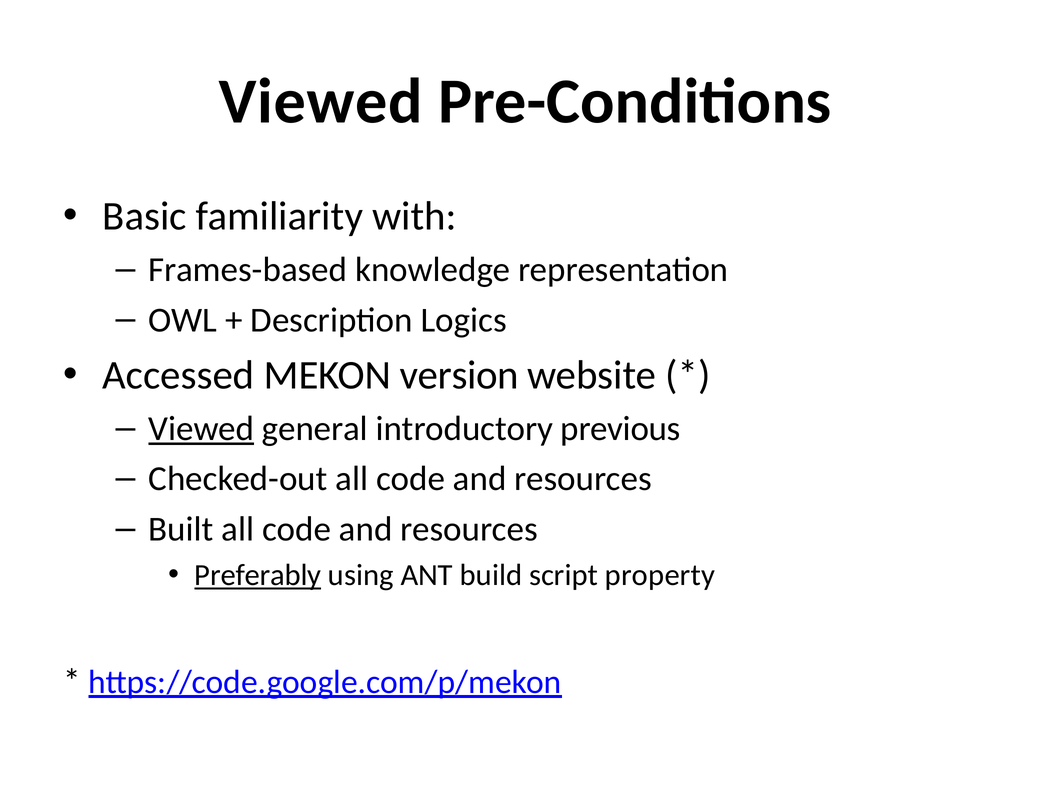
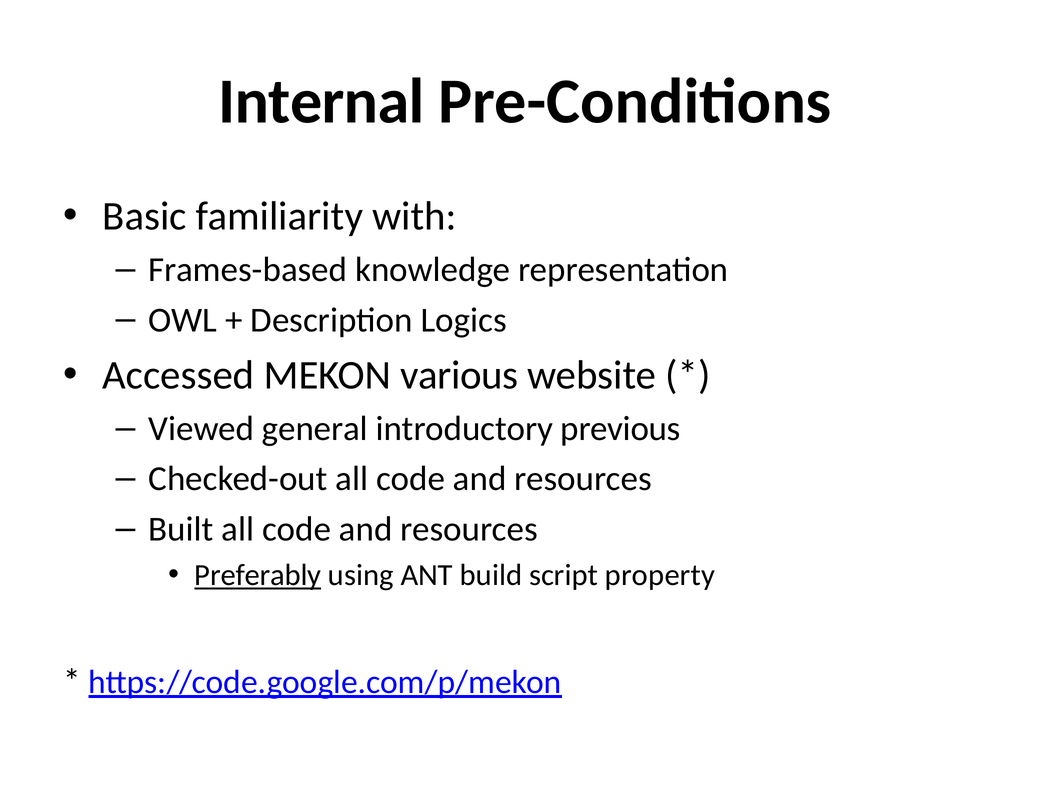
Viewed: Viewed -> Internal (321, 102)
version: version -> various (459, 375)
Viewed underline: present -> none (201, 429)
